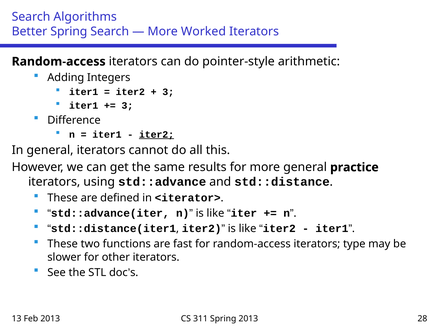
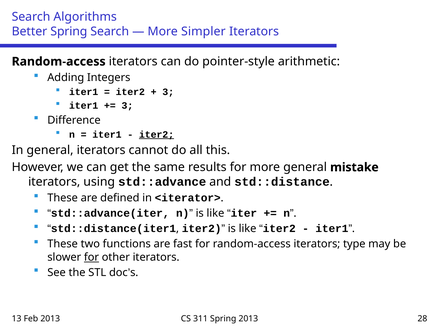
Worked: Worked -> Simpler (203, 32)
practice: practice -> mistake (354, 167)
for underline: none -> present (91, 257)
